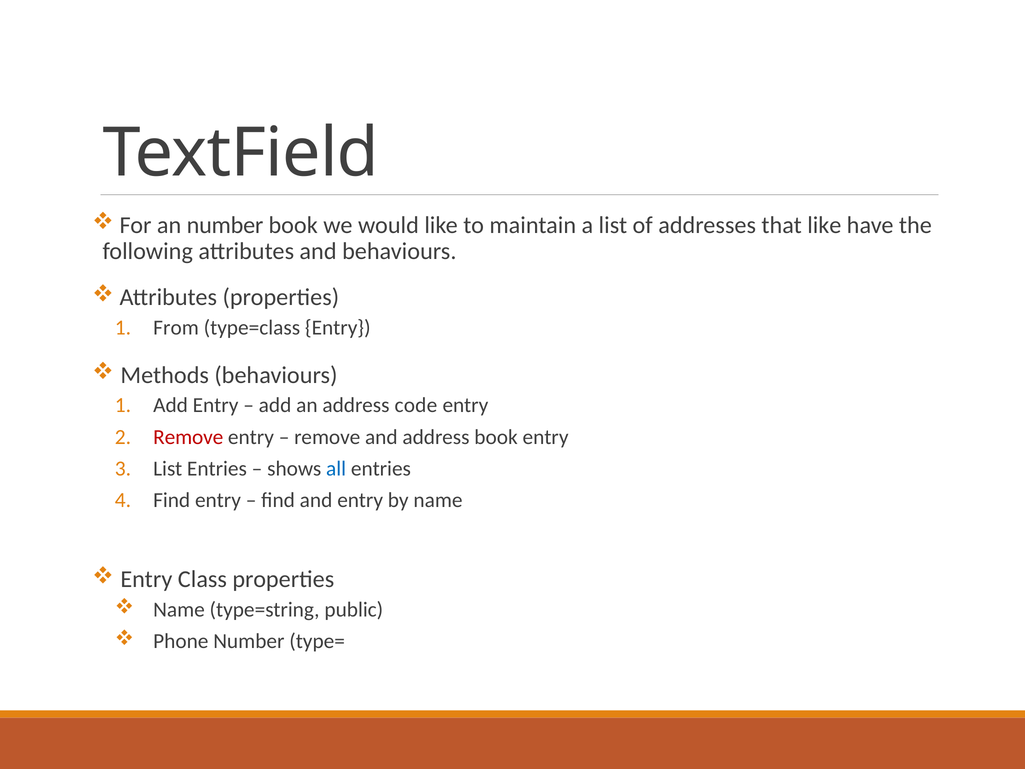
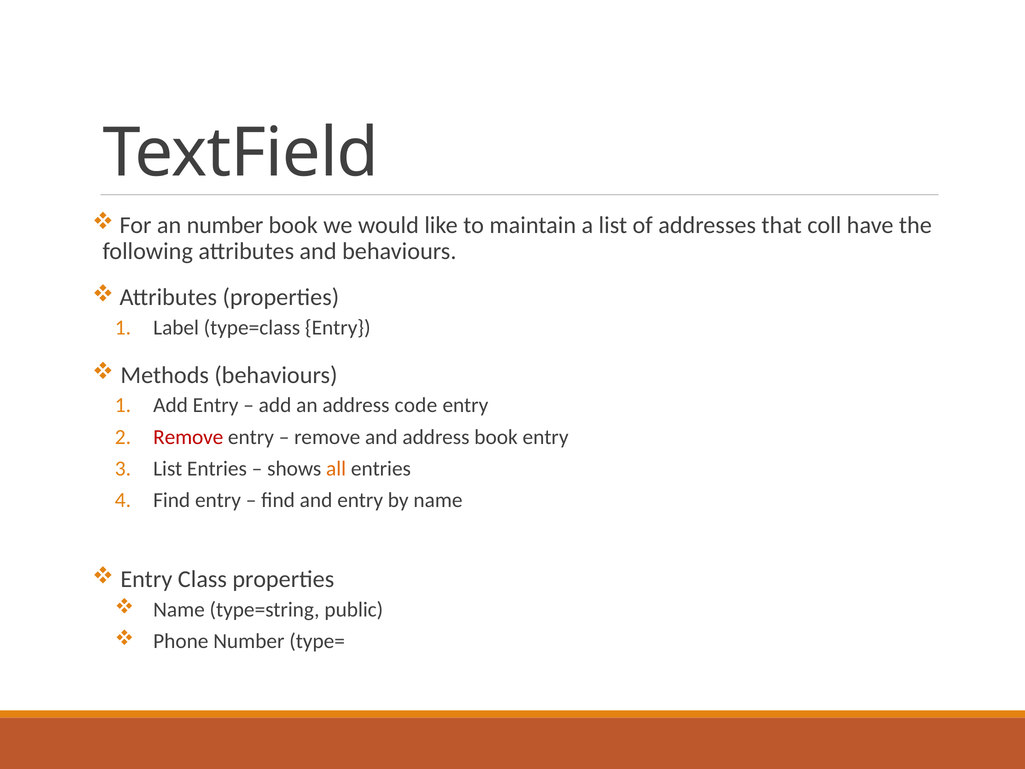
that like: like -> coll (824, 225)
From: From -> Label (176, 328)
all colour: blue -> orange (336, 469)
